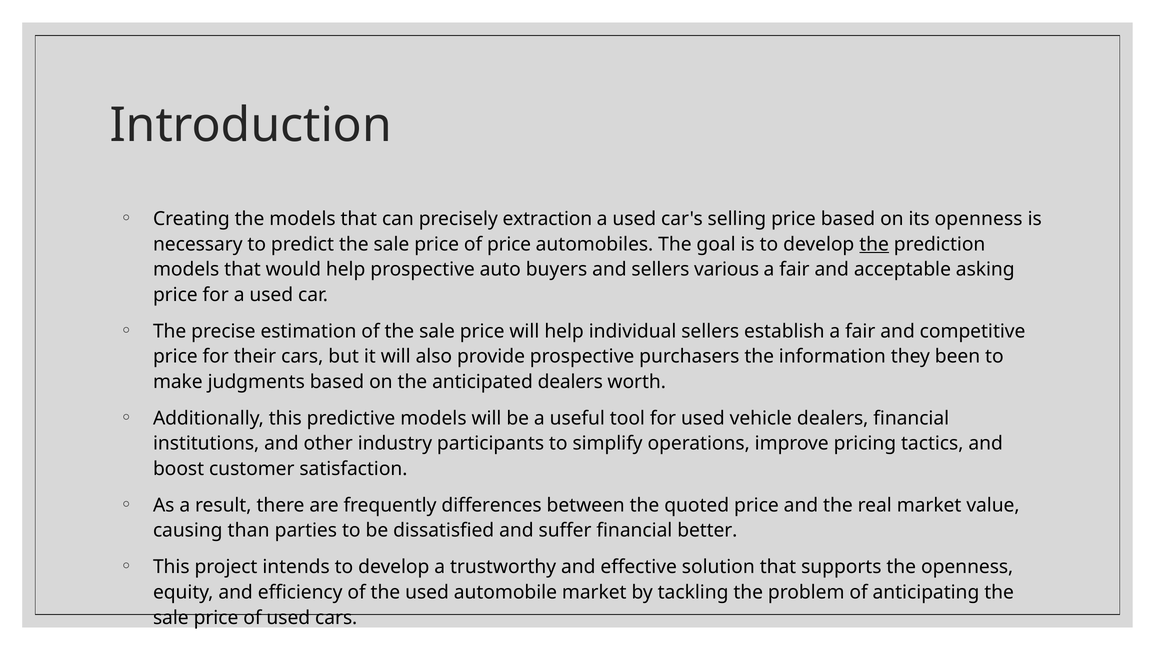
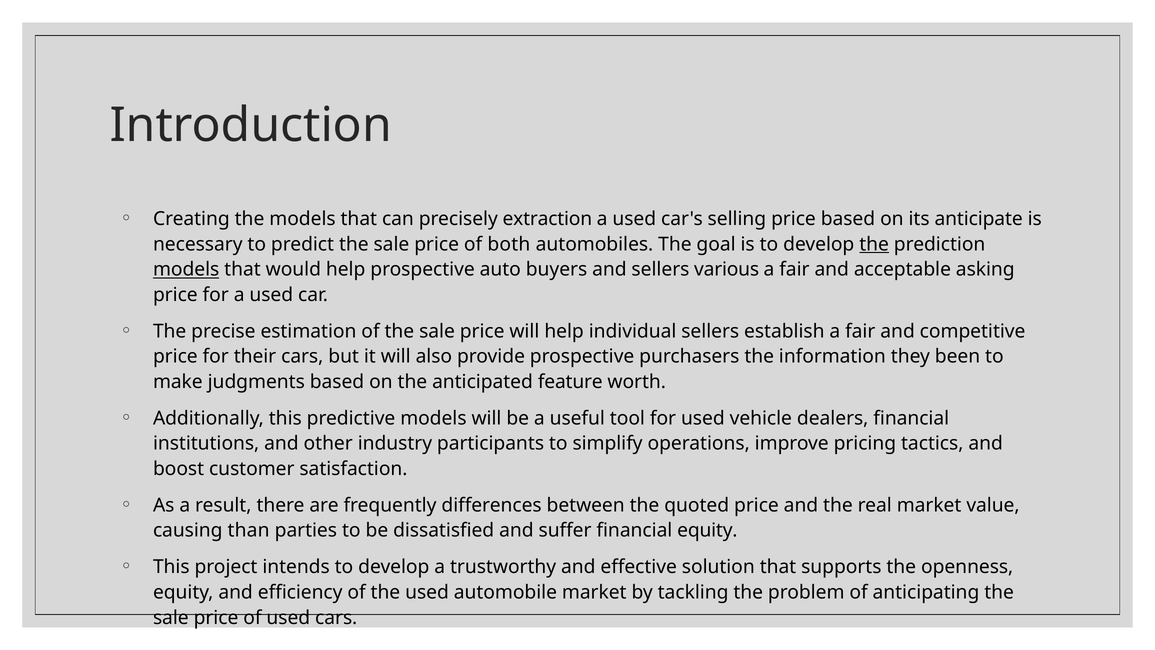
its openness: openness -> anticipate (979, 219)
of price: price -> both (509, 244)
models underline: none -> present (186, 269)
anticipated dealers: dealers -> feature (570, 382)
financial better: better -> equity (707, 530)
